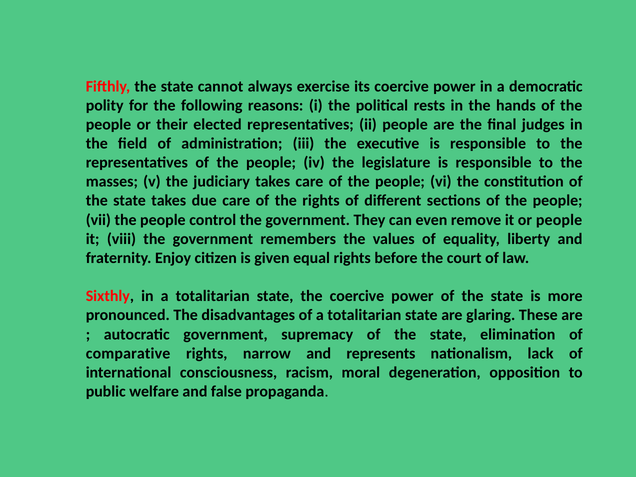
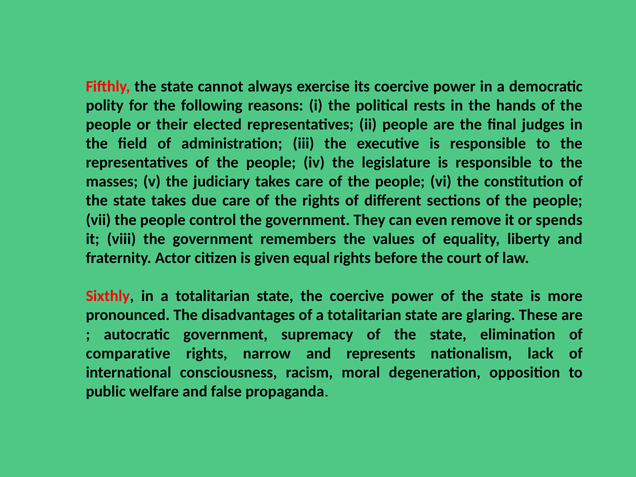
or people: people -> spends (559, 220)
Enjoy: Enjoy -> Actor (173, 258)
